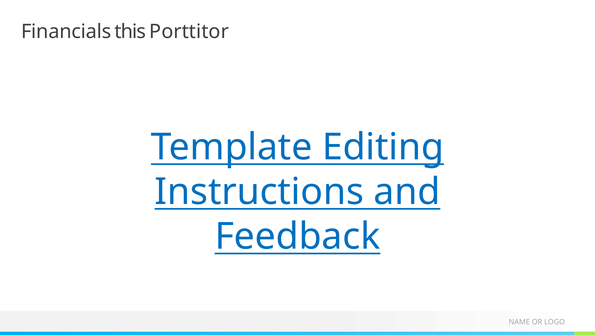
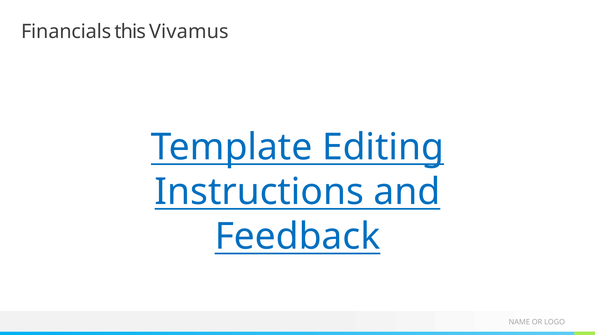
Porttitor: Porttitor -> Vivamus (189, 32)
